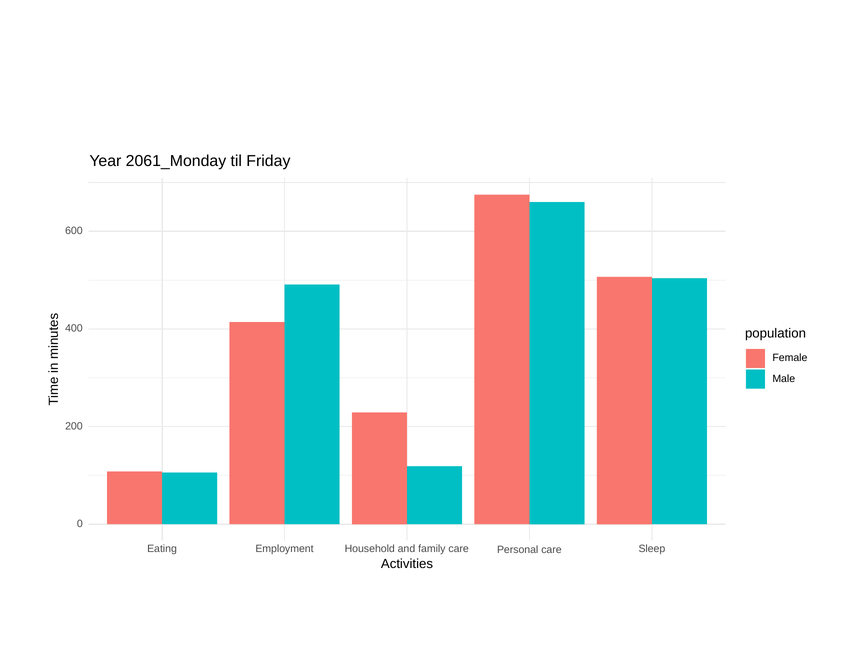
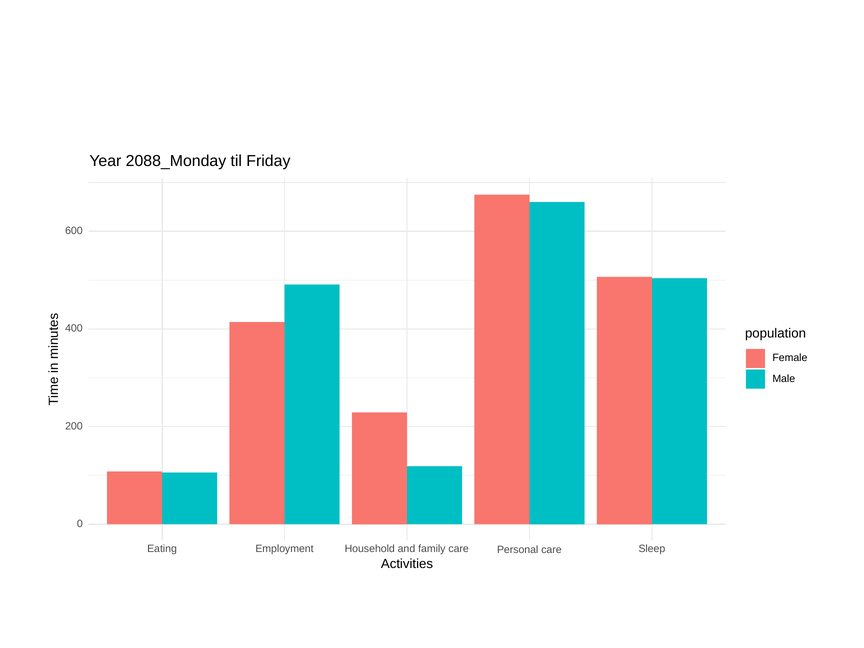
2061_Monday: 2061_Monday -> 2088_Monday (176, 161)
